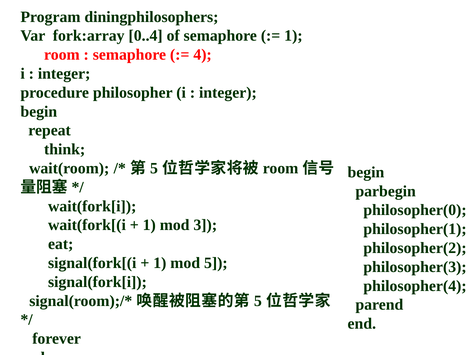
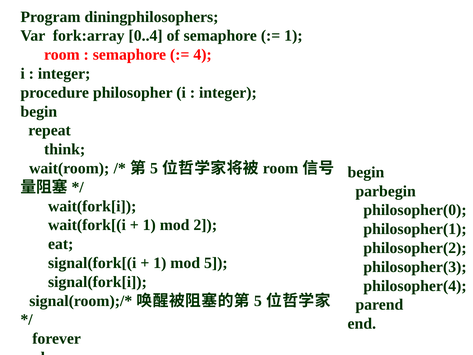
3: 3 -> 2 (205, 225)
